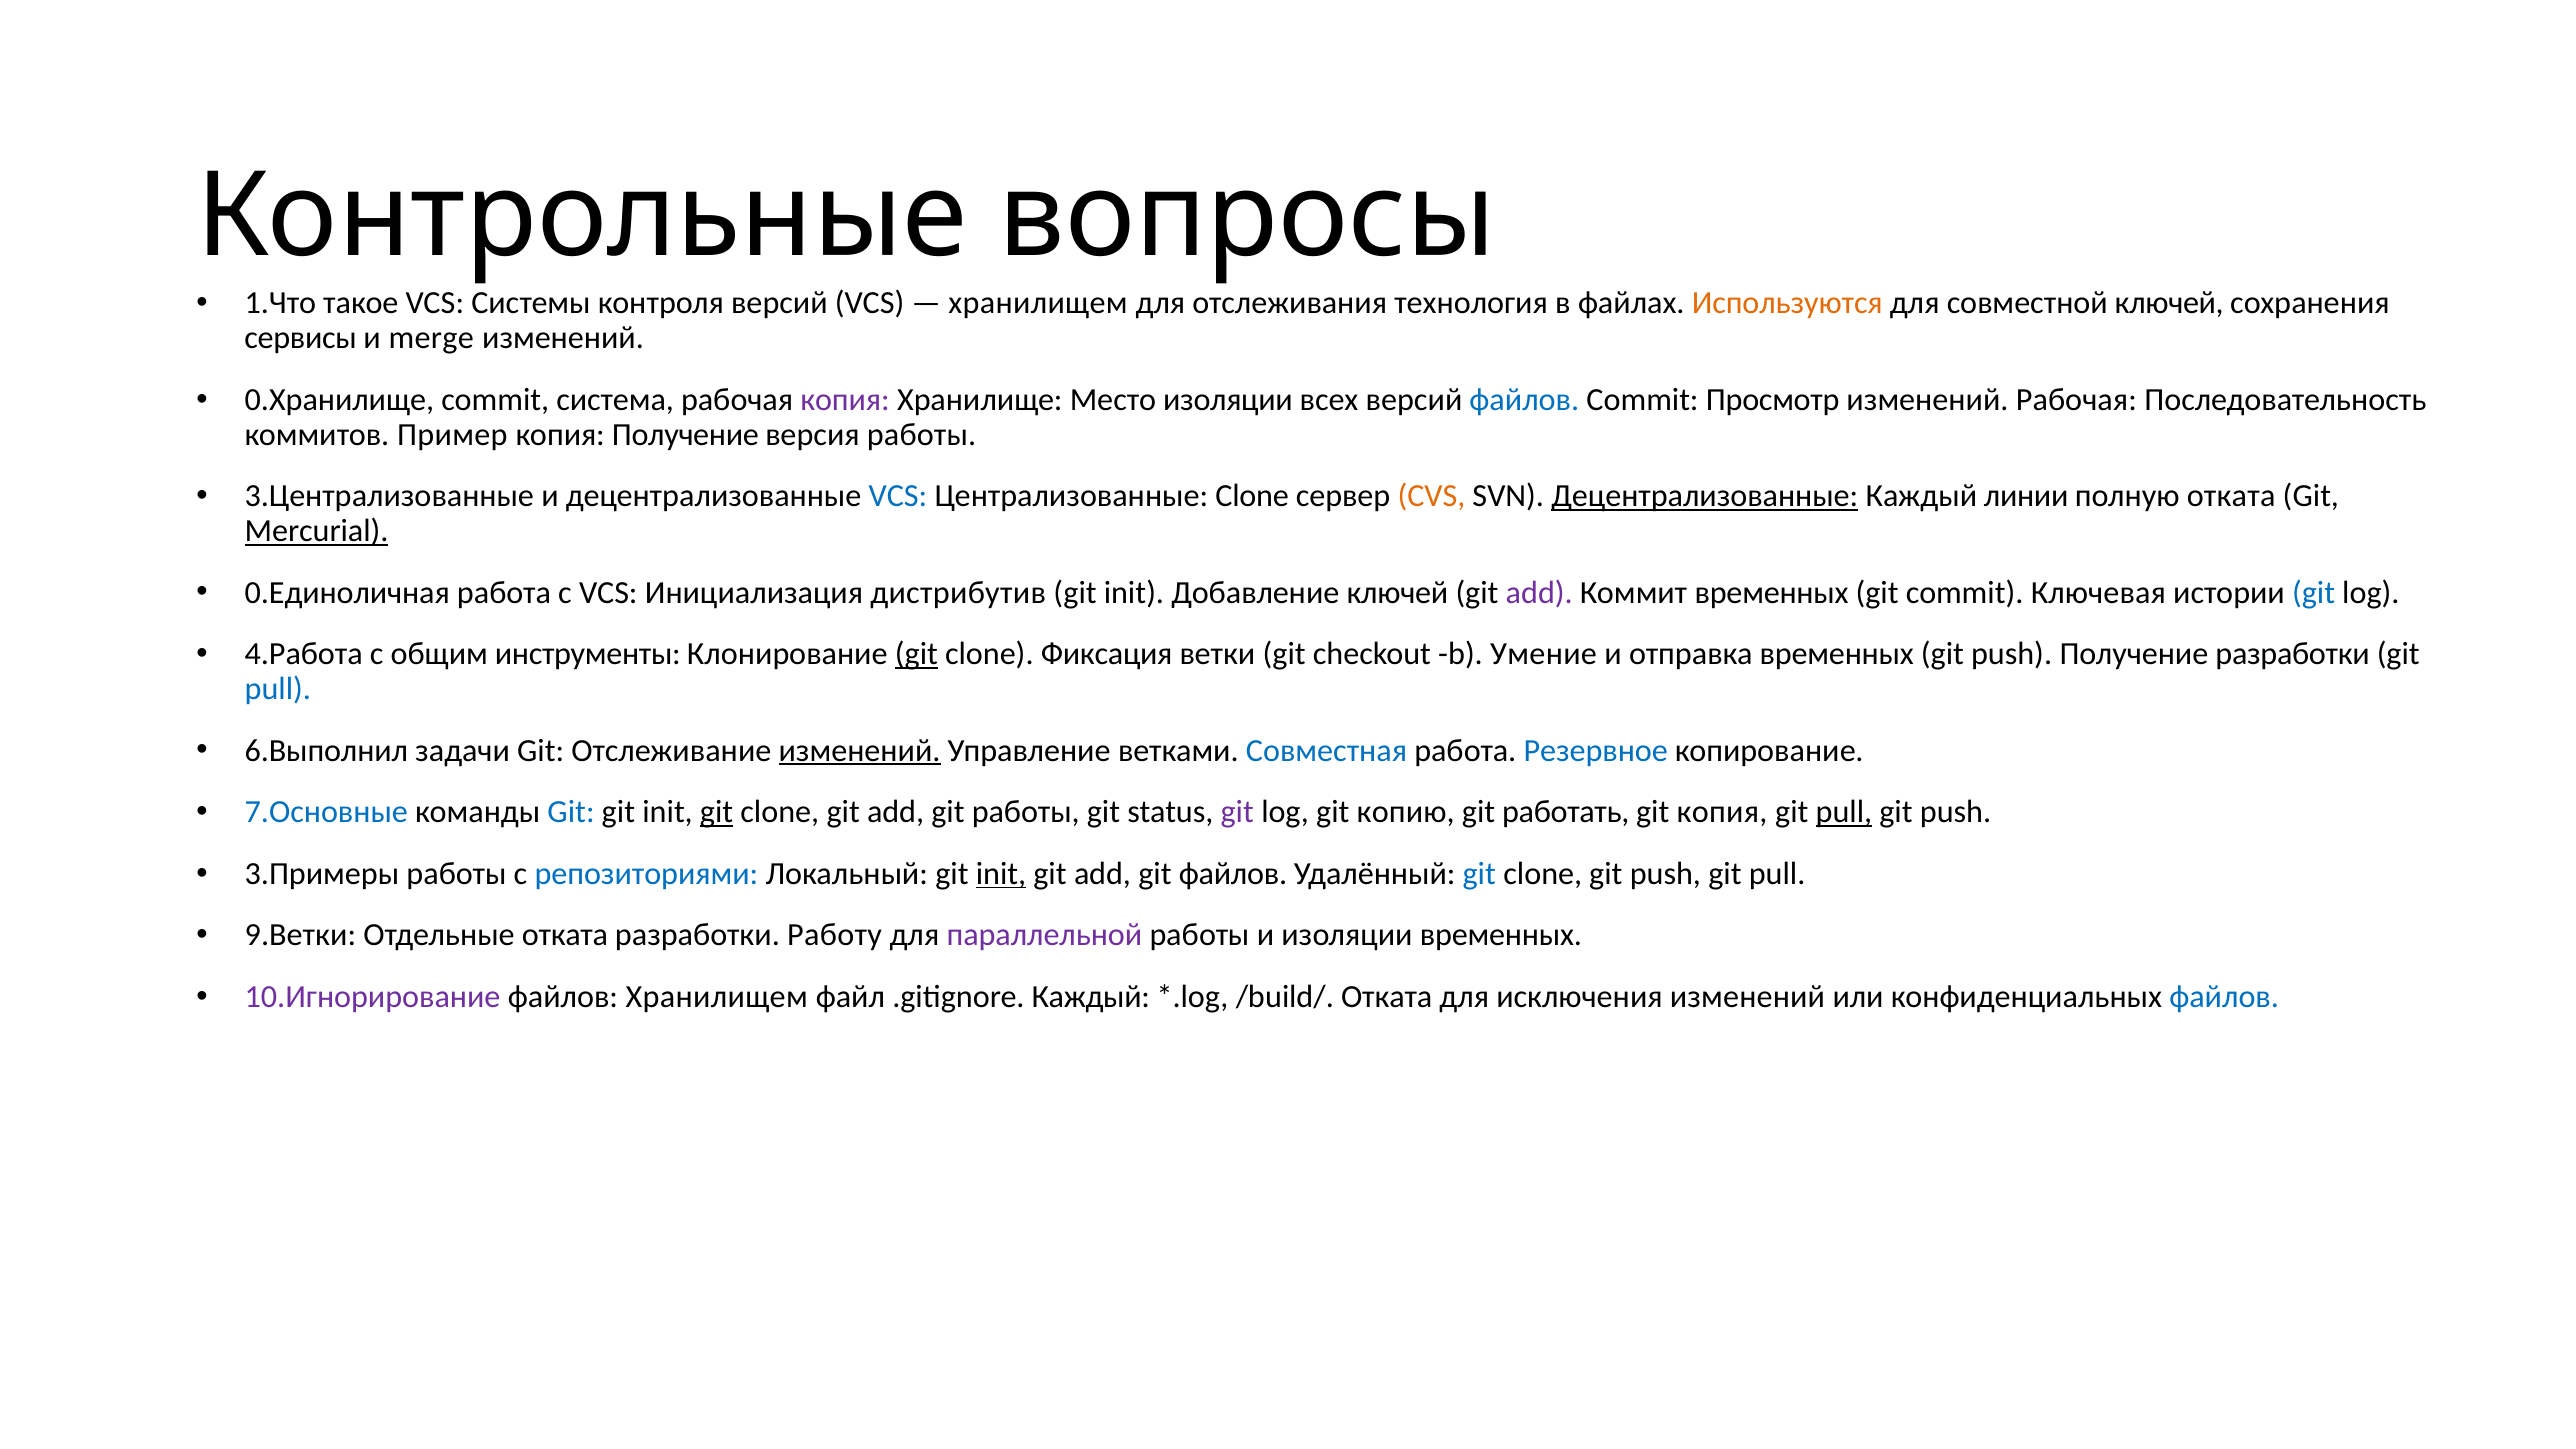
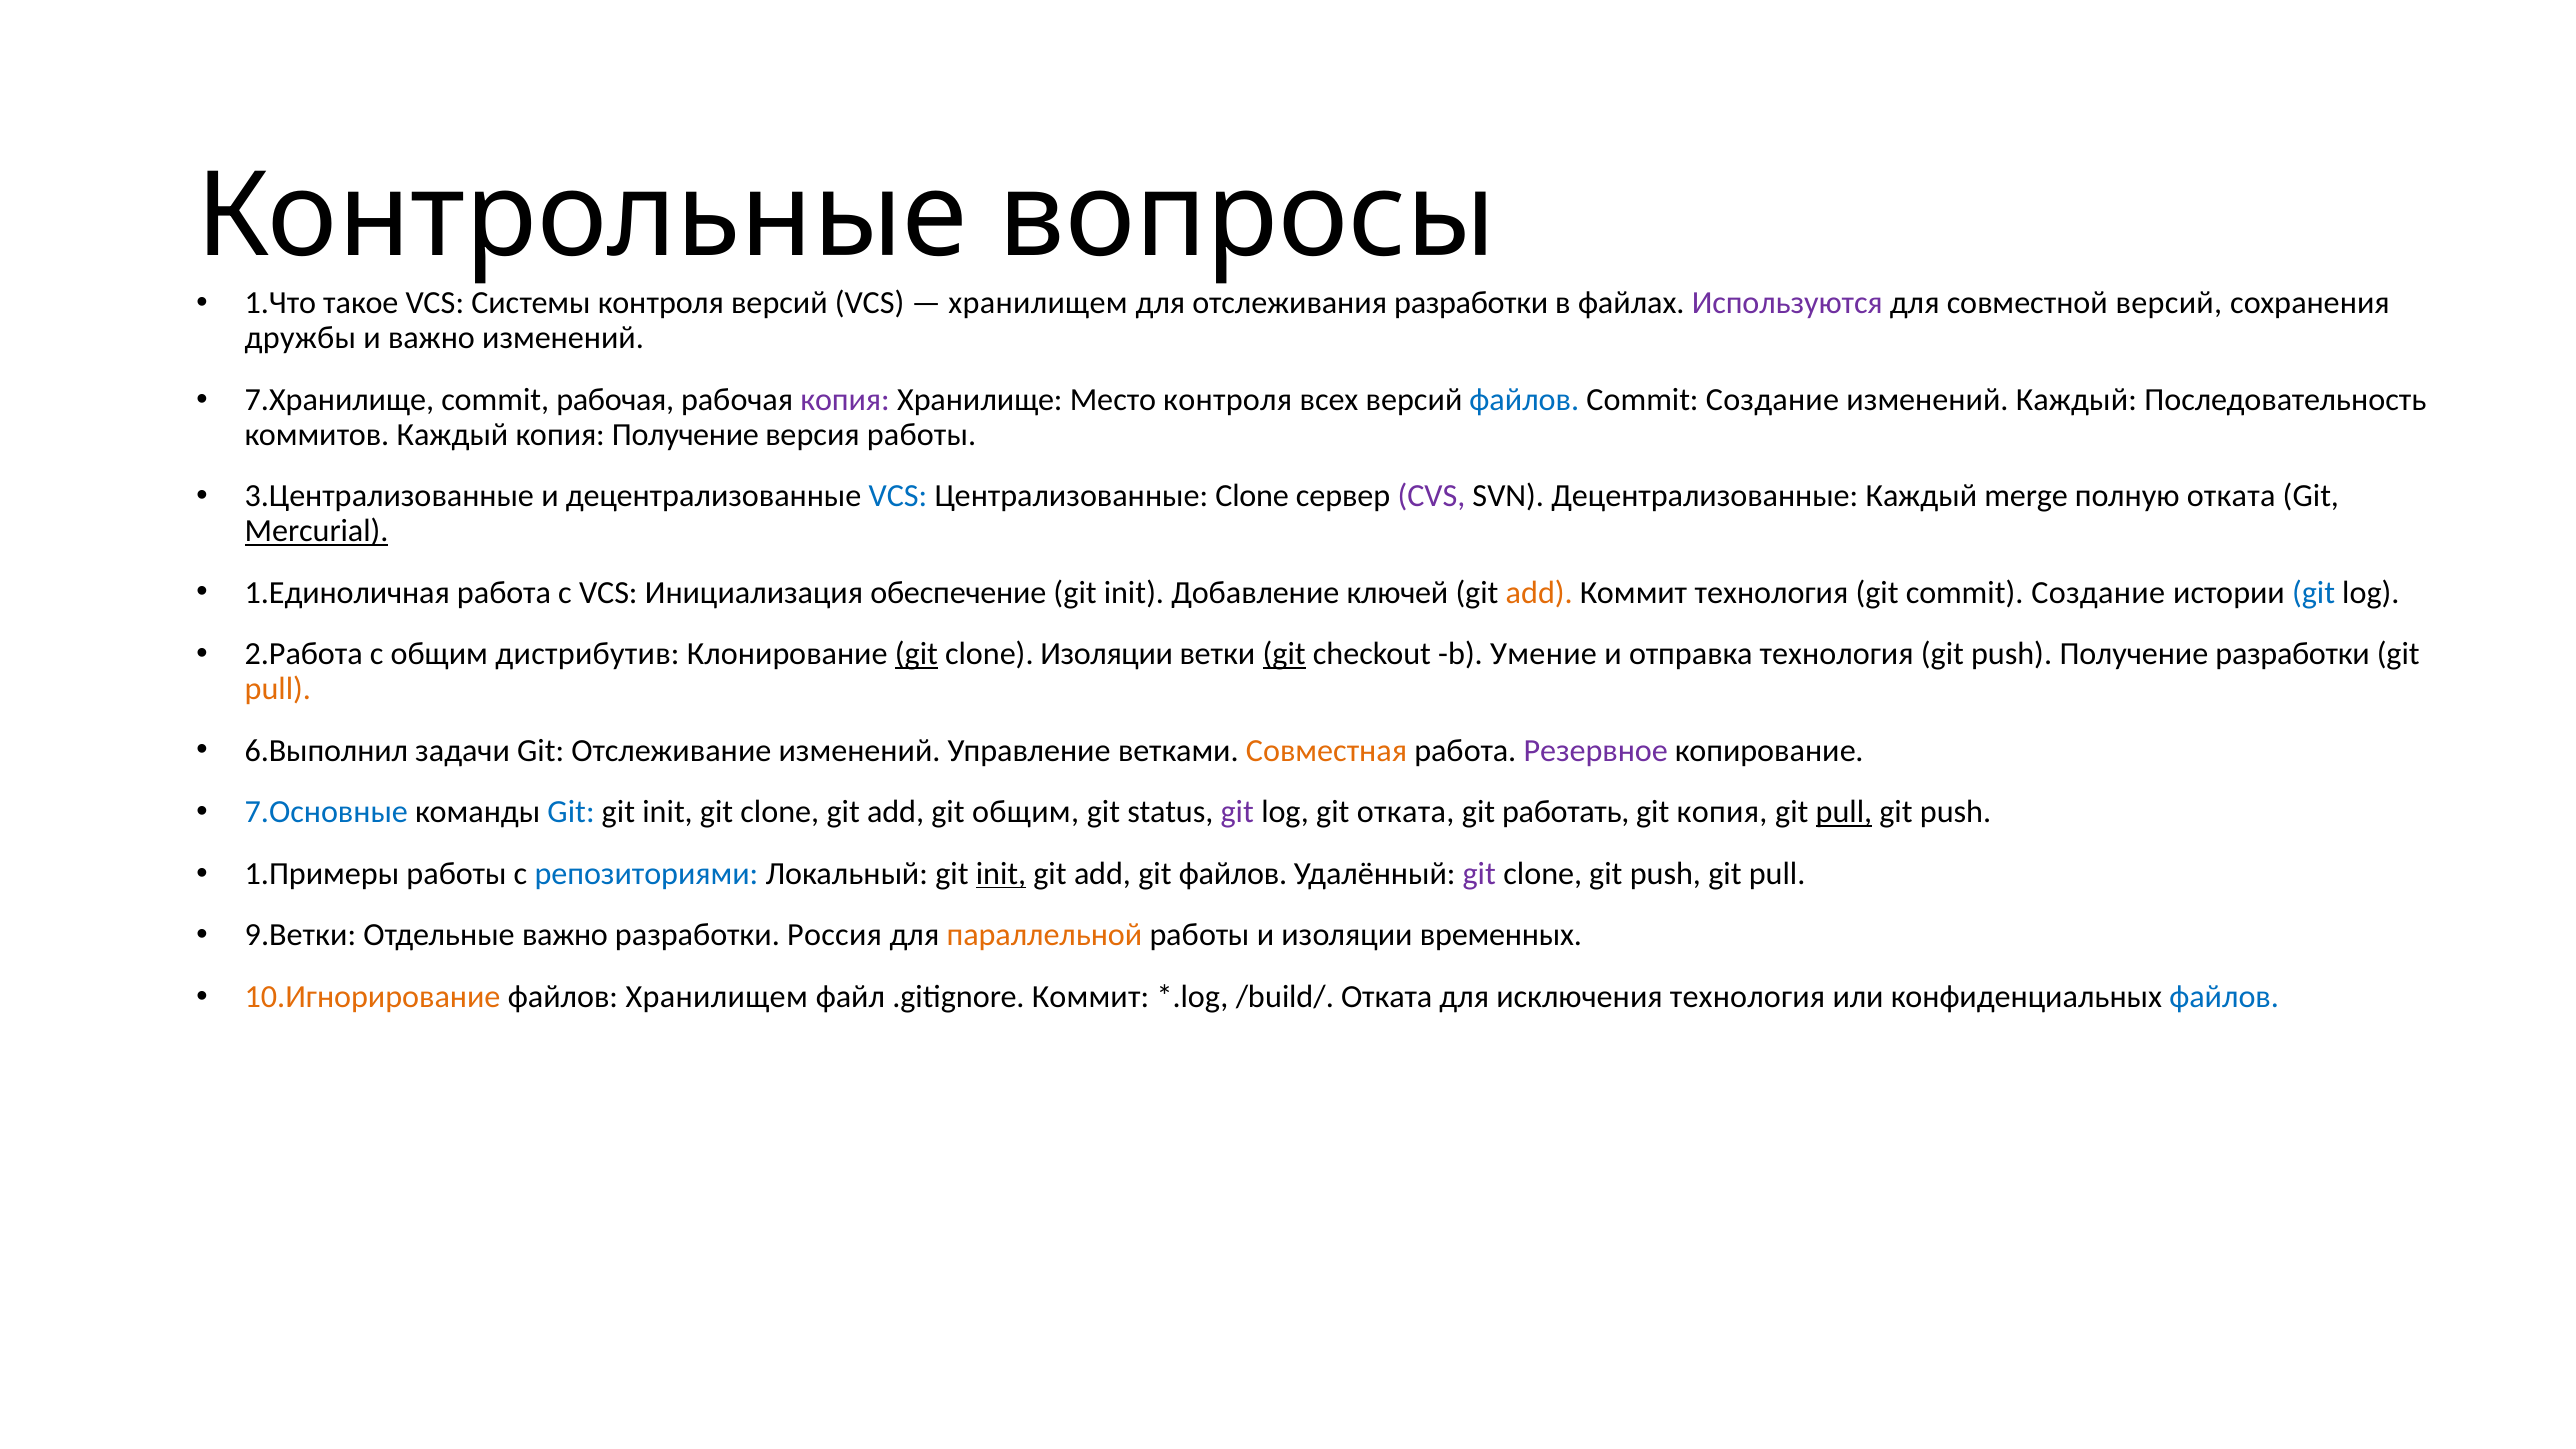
технология: технология -> разработки (1471, 303)
Используются colour: orange -> purple (1787, 303)
совместной ключей: ключей -> версий (2169, 303)
сервисы: сервисы -> дружбы (300, 338)
и merge: merge -> важно (431, 338)
0.Хранилище: 0.Хранилище -> 7.Хранилище (339, 400)
commit система: система -> рабочая (615, 400)
Место изоляции: изоляции -> контроля (1228, 400)
Просмотр: Просмотр -> Создание (1772, 400)
изменений Рабочая: Рабочая -> Каждый (2076, 400)
коммитов Пример: Пример -> Каждый (452, 434)
CVS colour: orange -> purple (1432, 496)
Децентрализованные underline: present -> none (1705, 496)
линии: линии -> merge (2026, 496)
0.Единоличная: 0.Единоличная -> 1.Единоличная (347, 592)
дистрибутив: дистрибутив -> обеспечение (958, 592)
add colour: purple -> orange (1539, 592)
Коммит временных: временных -> технология (1771, 592)
git commit Ключевая: Ключевая -> Создание (2098, 592)
4.Работа: 4.Работа -> 2.Работа (304, 654)
инструменты: инструменты -> дистрибутив (587, 654)
clone Фиксация: Фиксация -> Изоляции (1107, 654)
git underline: none -> present (1284, 654)
отправка временных: временных -> технология (1837, 654)
pull colour: blue -> orange (278, 689)
изменений underline: present -> none (860, 750)
Совместная colour: blue -> orange (1327, 750)
Резервное colour: blue -> purple (1596, 750)
git underline: present -> none (717, 812)
git работы: работы -> общим (1026, 812)
git копию: копию -> отката (1406, 812)
3.Примеры: 3.Примеры -> 1.Примеры (322, 874)
git colour: blue -> purple (1479, 874)
Отдельные отката: отката -> важно (565, 935)
Работу: Работу -> Россия (835, 935)
параллельной colour: purple -> orange (1044, 935)
10.Игнорирование colour: purple -> orange (373, 997)
.gitignore Каждый: Каждый -> Коммит (1091, 997)
исключения изменений: изменений -> технология (1747, 997)
